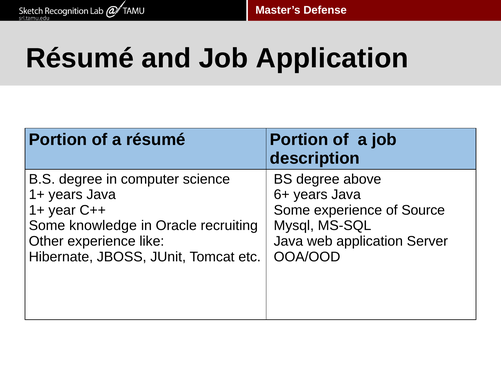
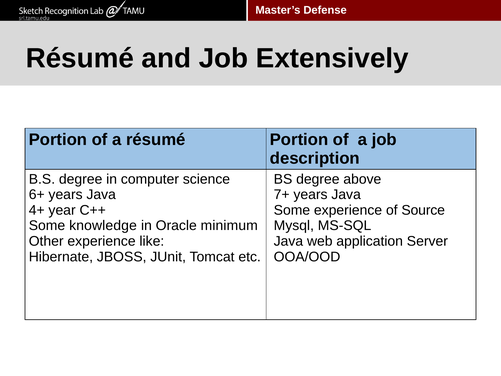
Job Application: Application -> Extensively (332, 58)
1+: 1+ -> 6+ (37, 195)
6+: 6+ -> 7+ (282, 195)
1+: 1+ -> 4+ (37, 210)
recruiting: recruiting -> minimum (229, 226)
